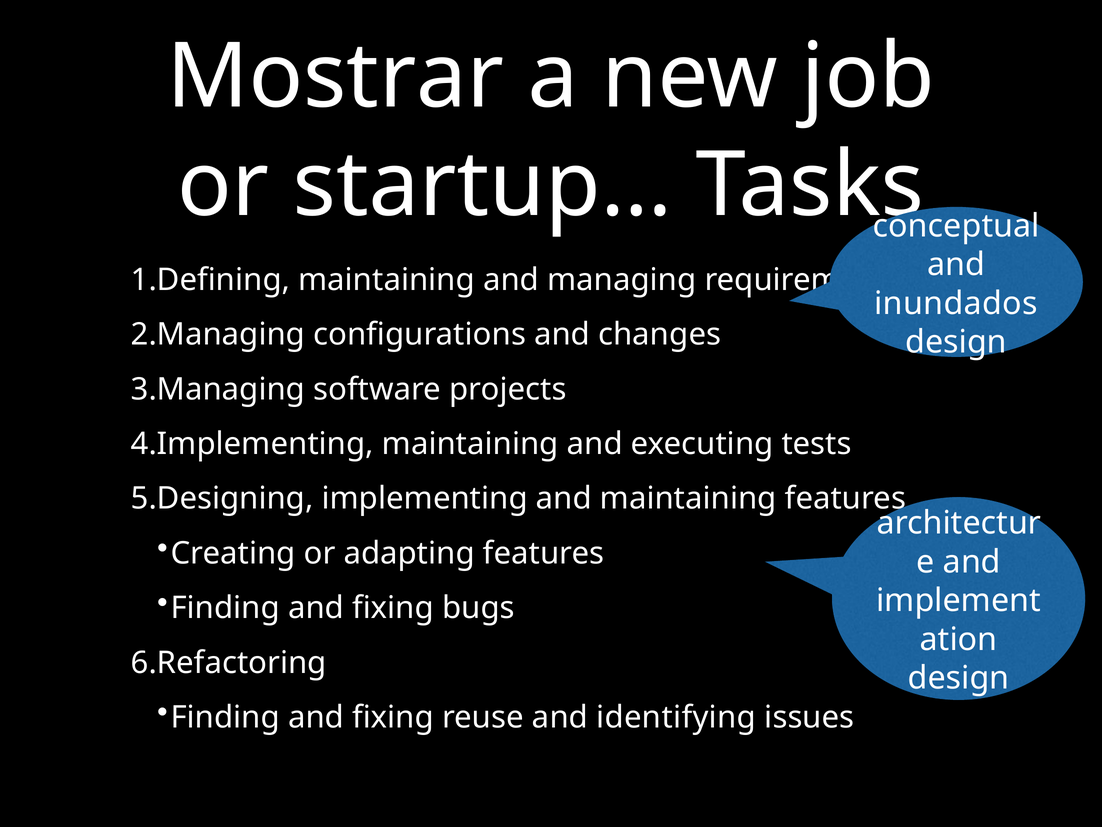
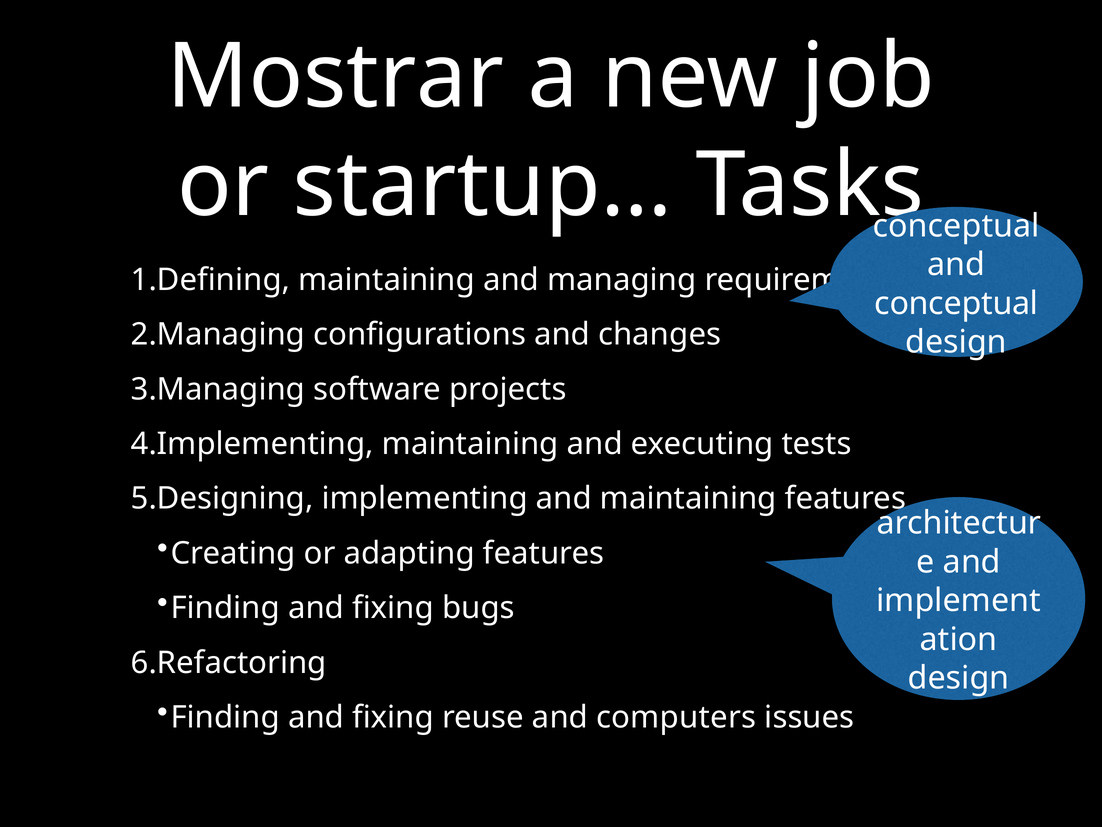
inundados: inundados -> conceptual (956, 303)
identifying: identifying -> computers (676, 717)
